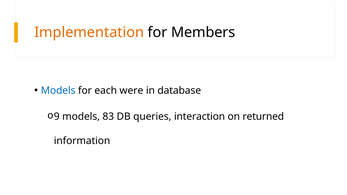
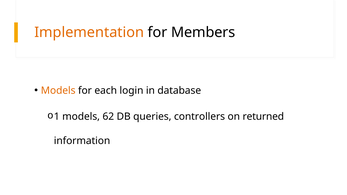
Models colour: blue -> orange (58, 91)
were: were -> login (131, 91)
9: 9 -> 1 (57, 117)
83: 83 -> 62 (108, 117)
interaction: interaction -> controllers (200, 117)
